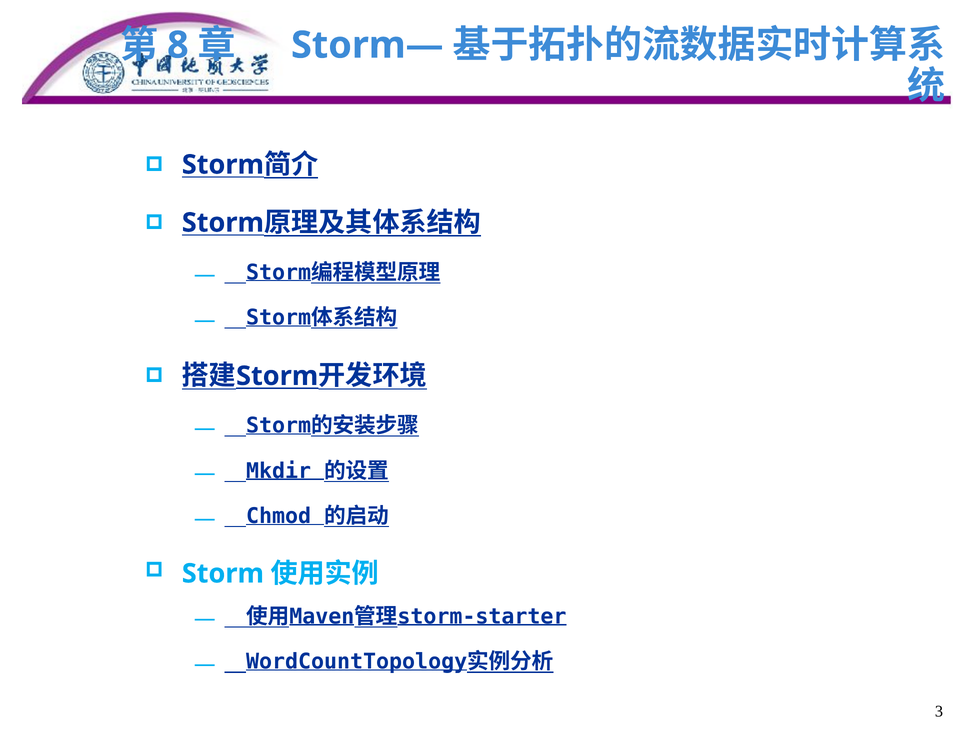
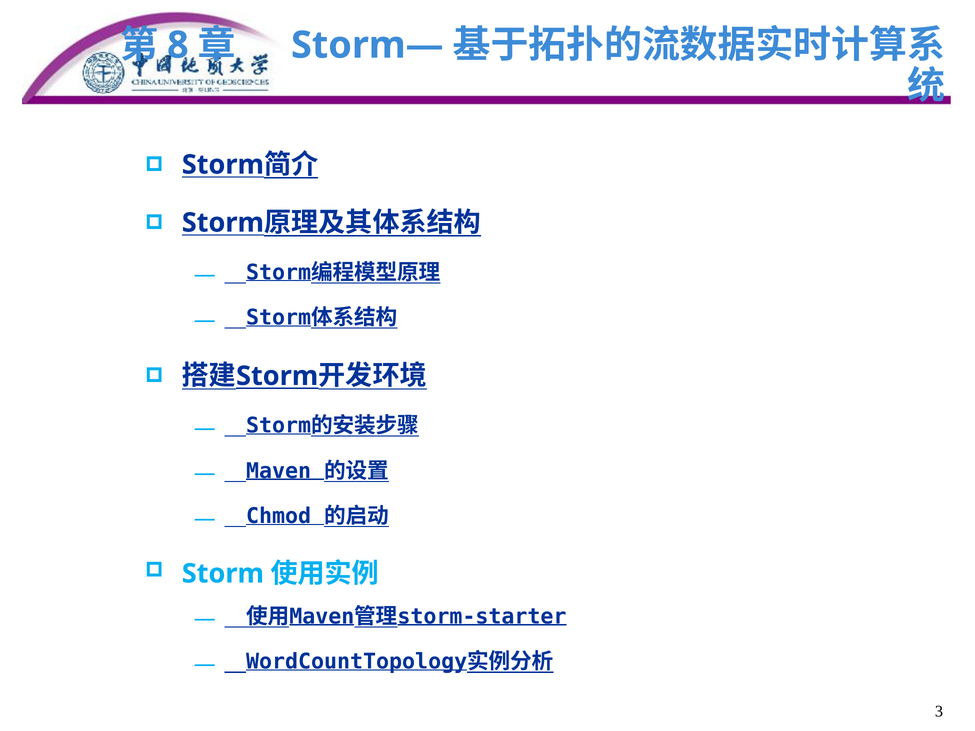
Mkdir: Mkdir -> Maven (279, 471)
